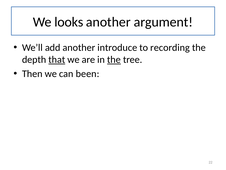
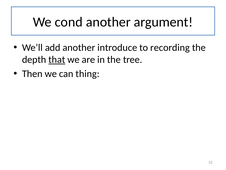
looks: looks -> cond (69, 22)
the underline: present -> none (114, 59)
been: been -> thing (88, 74)
